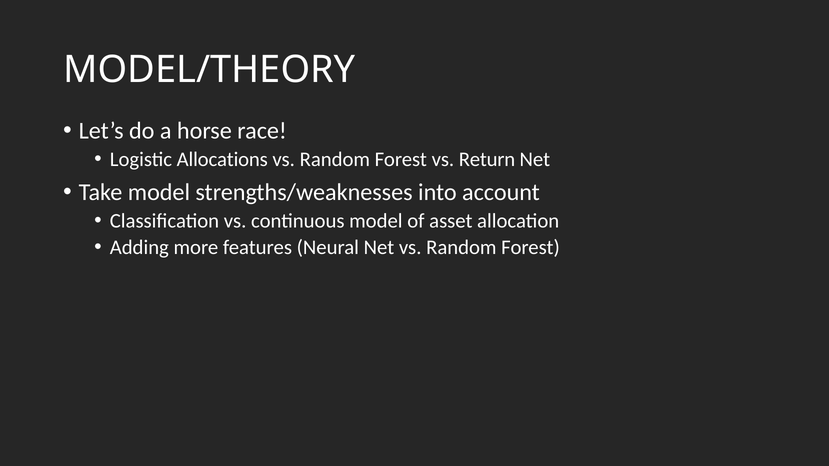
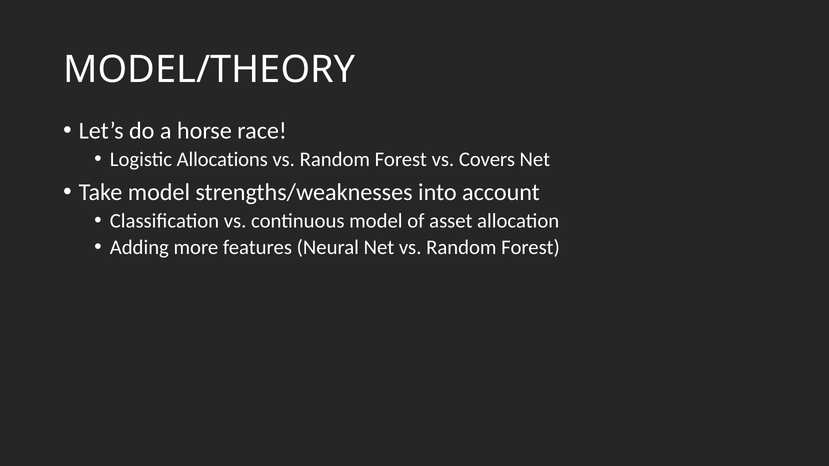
Return: Return -> Covers (487, 160)
